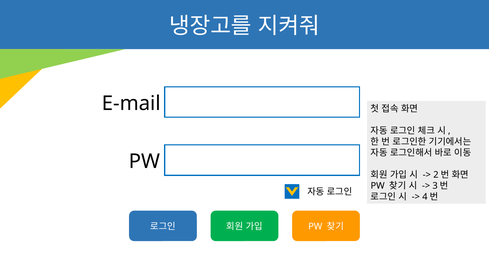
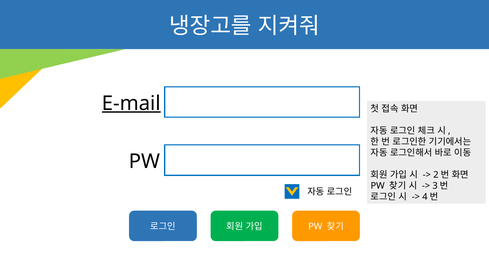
E-mail underline: none -> present (131, 103)
